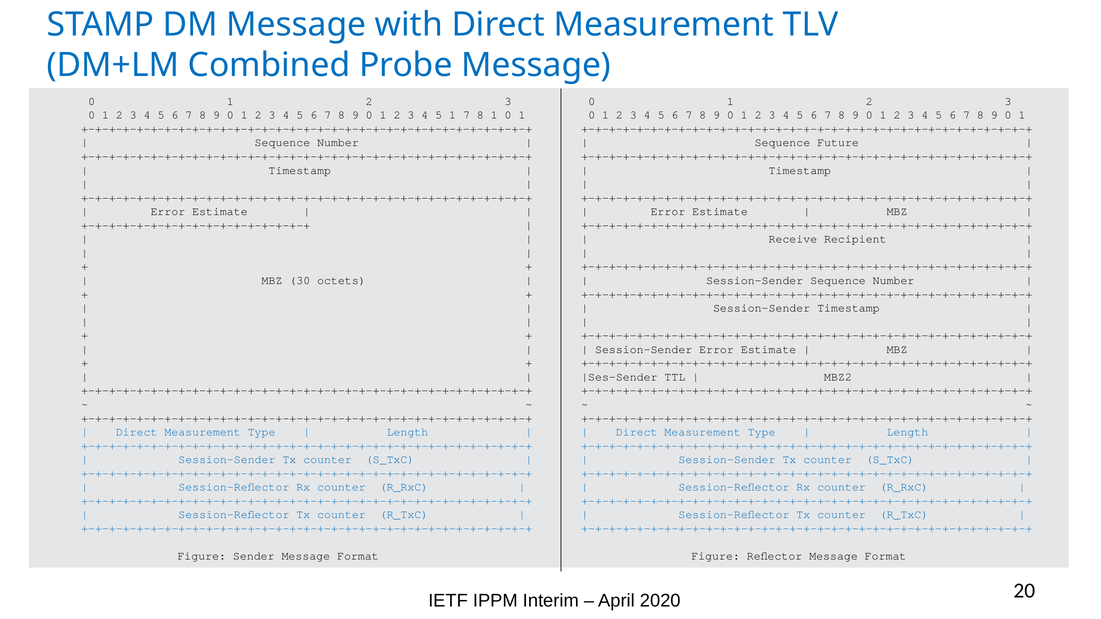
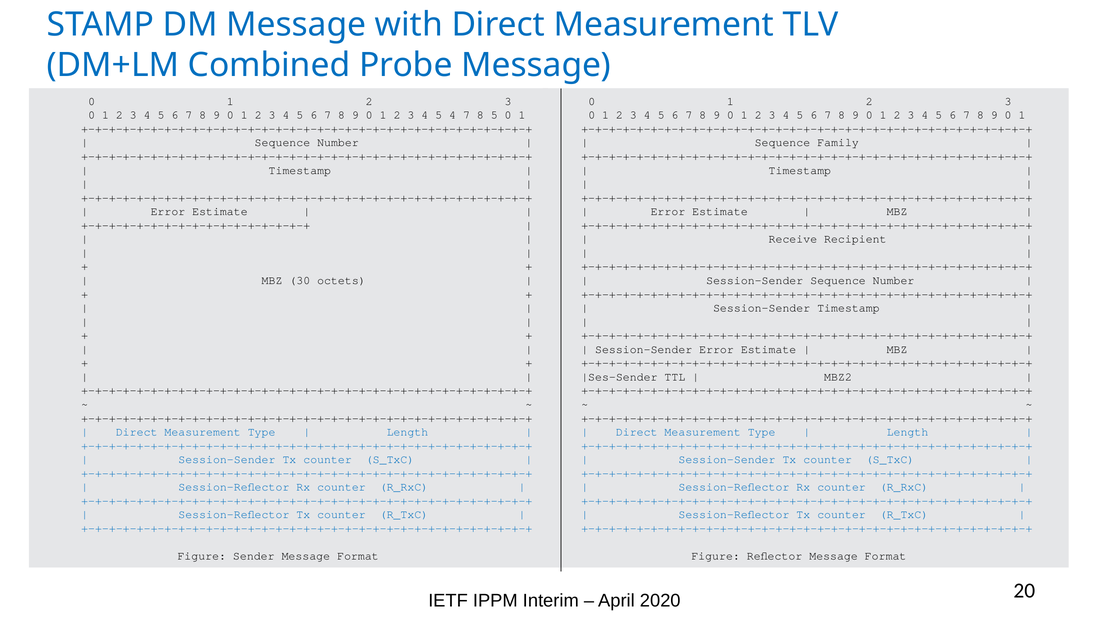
5 1: 1 -> 4 (453, 115)
8 1: 1 -> 5 (494, 115)
Future: Future -> Family (838, 143)
